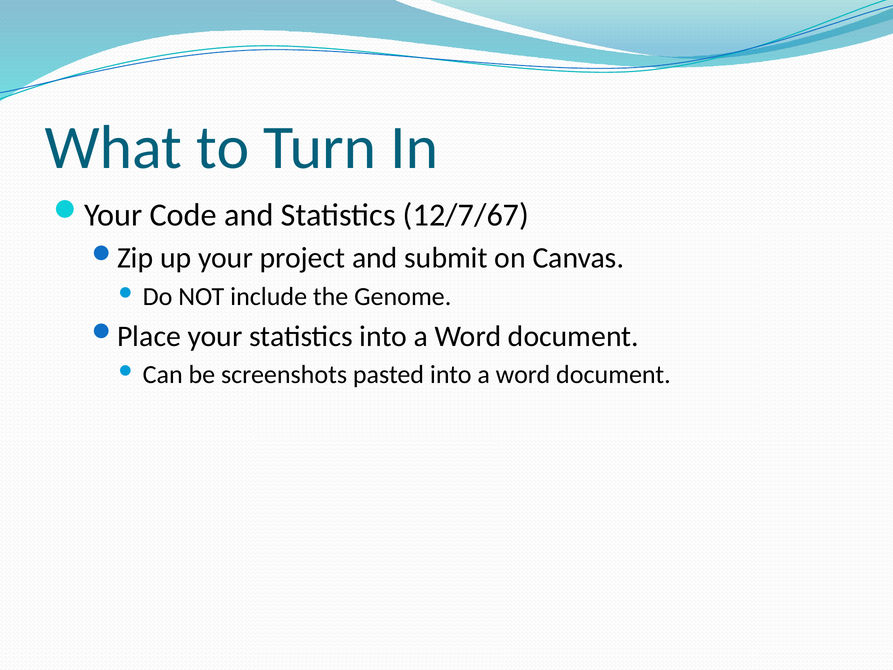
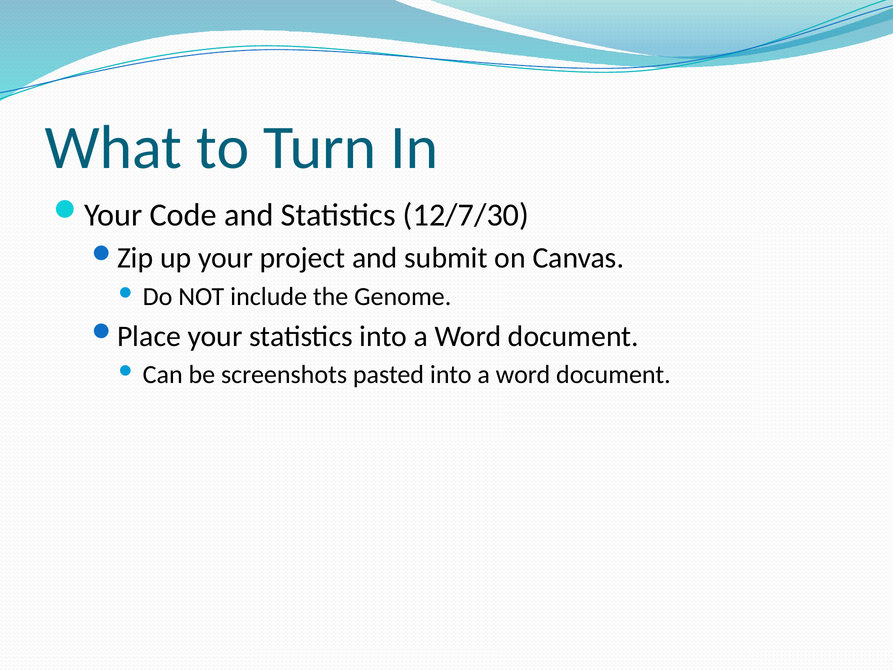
12/7/67: 12/7/67 -> 12/7/30 (466, 215)
